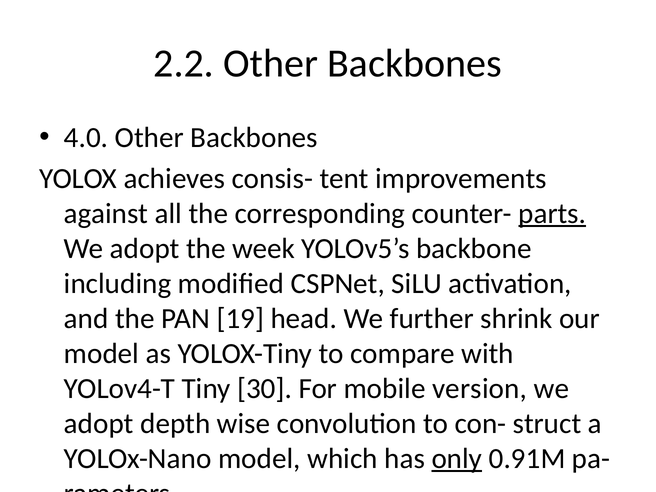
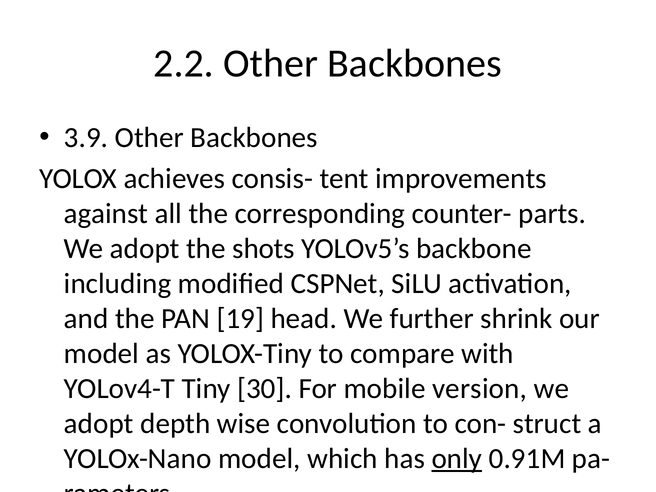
4.0: 4.0 -> 3.9 (86, 138)
parts underline: present -> none (552, 213)
week: week -> shots (264, 248)
